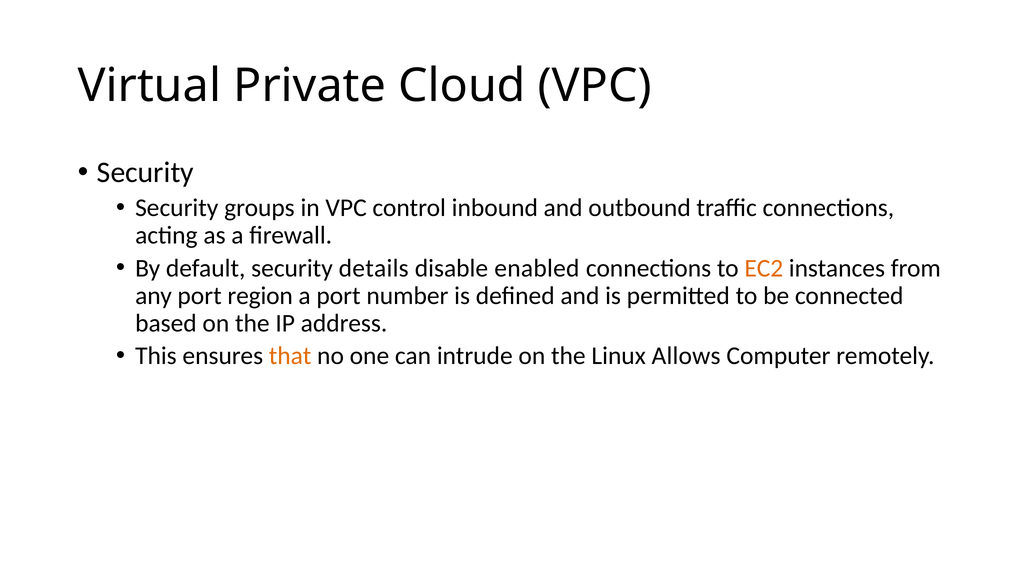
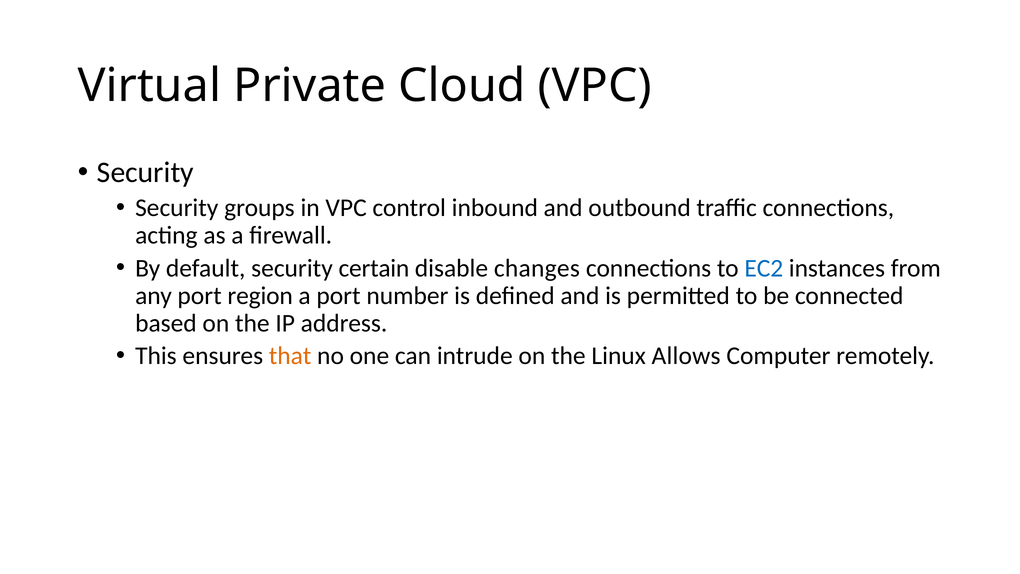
details: details -> certain (374, 268)
enabled: enabled -> changes (537, 268)
EC2 colour: orange -> blue (764, 268)
